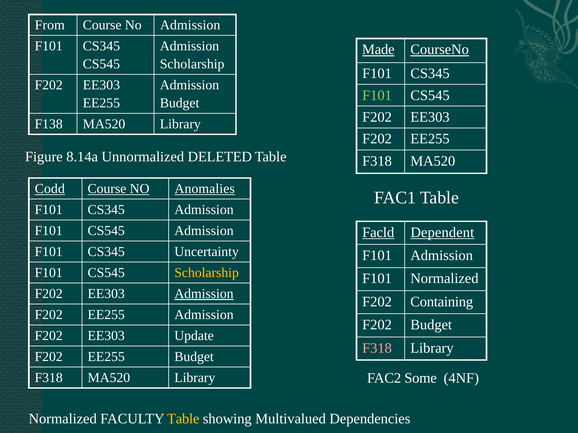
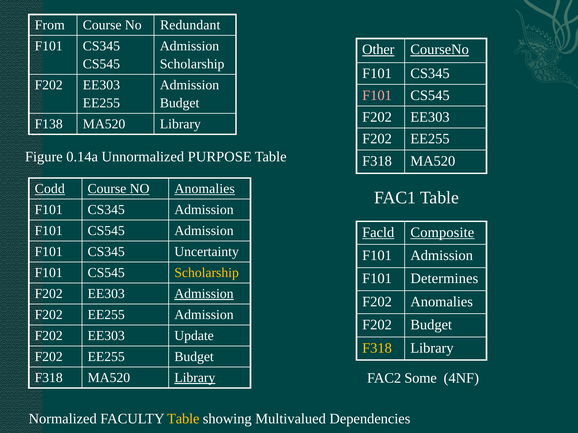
No Admission: Admission -> Redundant (190, 25)
Made: Made -> Other (378, 50)
F101 colour: light green -> pink (377, 95)
8.14a: 8.14a -> 0.14a (82, 157)
DELETED: DELETED -> PURPOSE (220, 157)
Dependent: Dependent -> Composite (442, 233)
F101 Normalized: Normalized -> Determines (444, 279)
F202 Containing: Containing -> Anomalies (442, 302)
F318 colour: pink -> yellow (377, 348)
Library underline: none -> present (195, 378)
